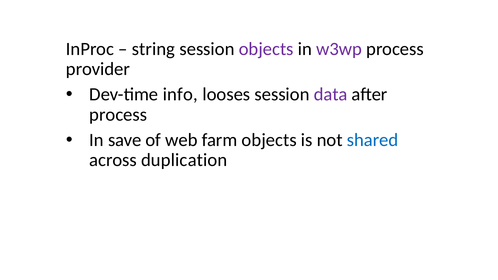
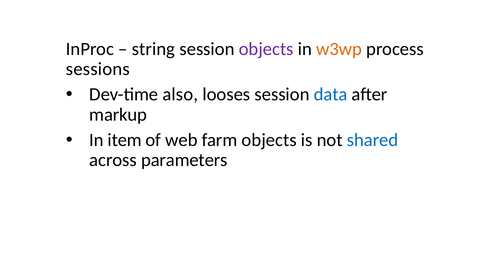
w3wp colour: purple -> orange (339, 49)
provider: provider -> sessions (98, 69)
info: info -> also (180, 94)
data colour: purple -> blue (331, 94)
process: process -> markup (118, 115)
save: save -> item (125, 140)
duplication: duplication -> parameters (184, 160)
